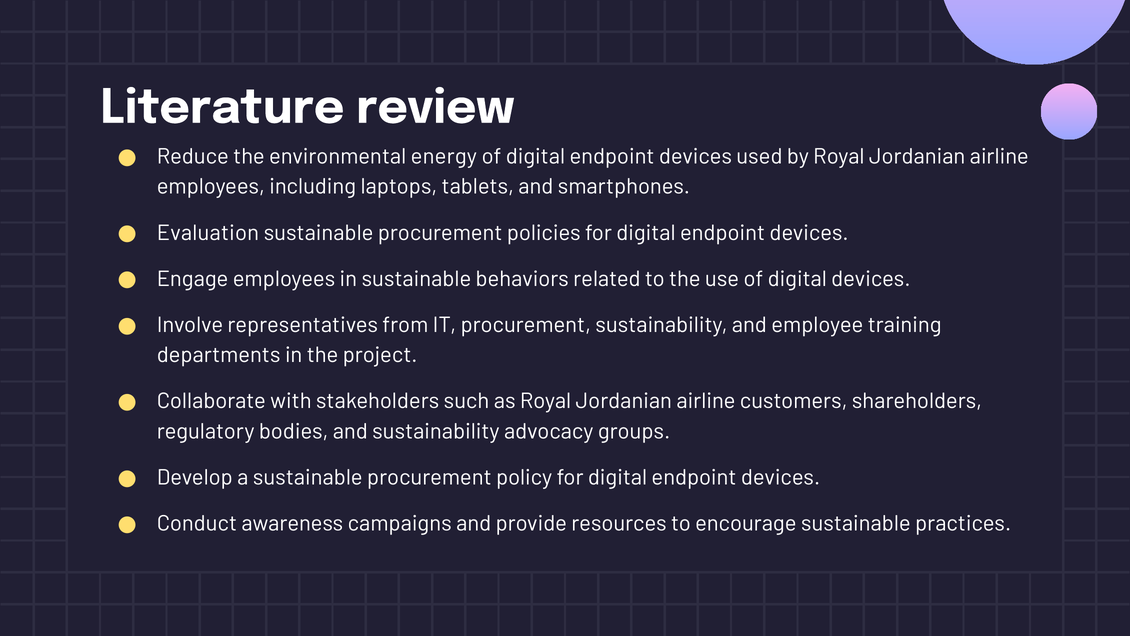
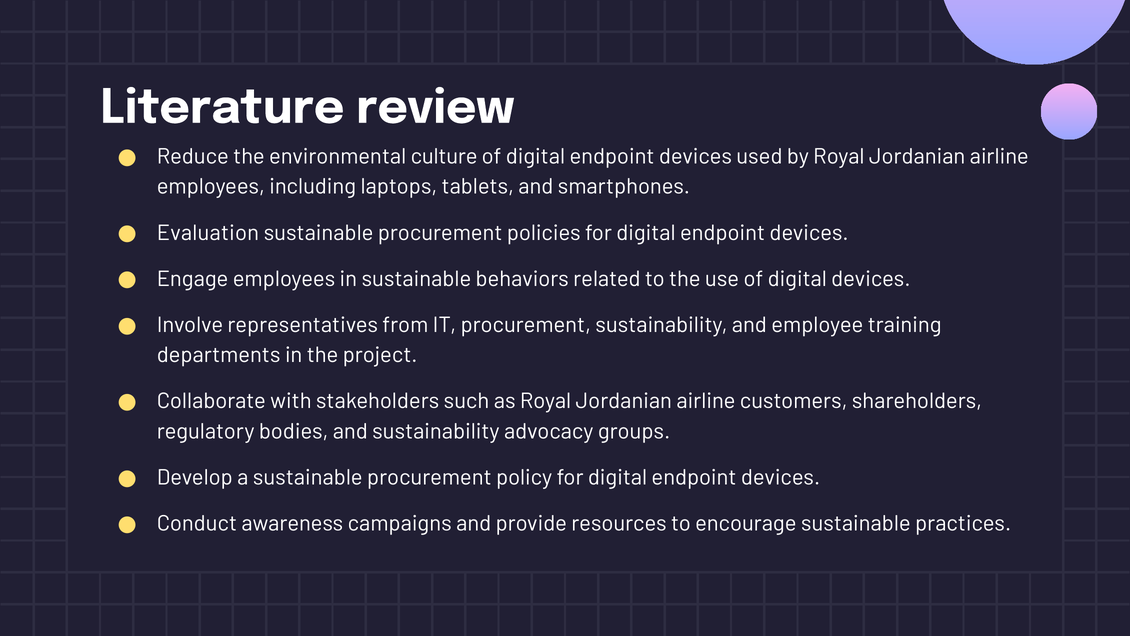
energy: energy -> culture (444, 156)
